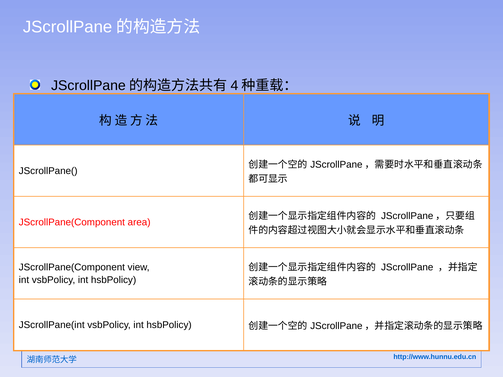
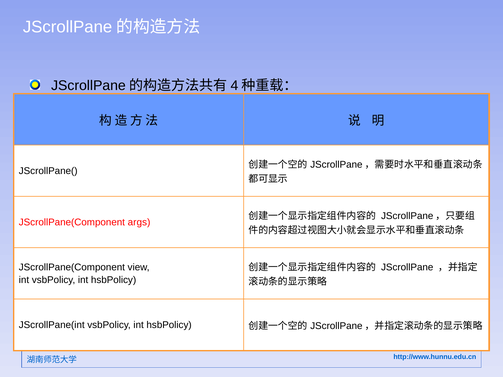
area: area -> args (139, 222)
